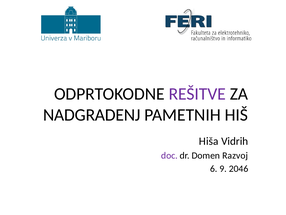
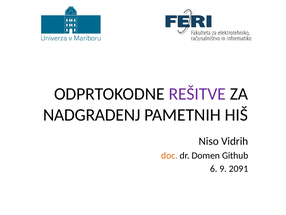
Hiša: Hiša -> Niso (209, 141)
doc colour: purple -> orange (169, 155)
Razvoj: Razvoj -> Github (235, 155)
2046: 2046 -> 2091 (239, 168)
